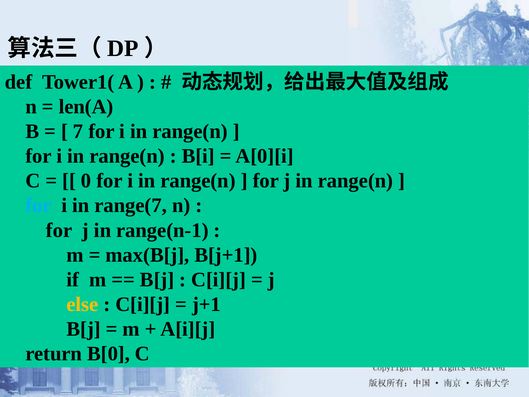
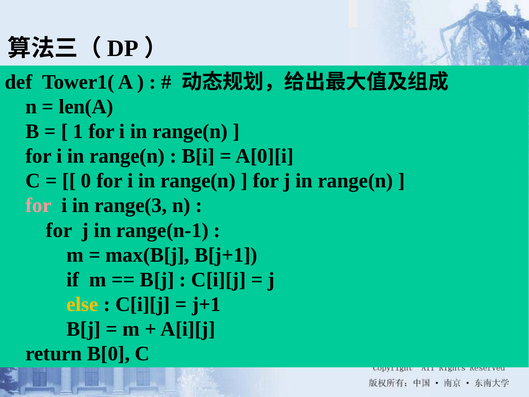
7: 7 -> 1 (78, 131)
for colour: light blue -> pink (39, 205)
range(7: range(7 -> range(3 (131, 205)
